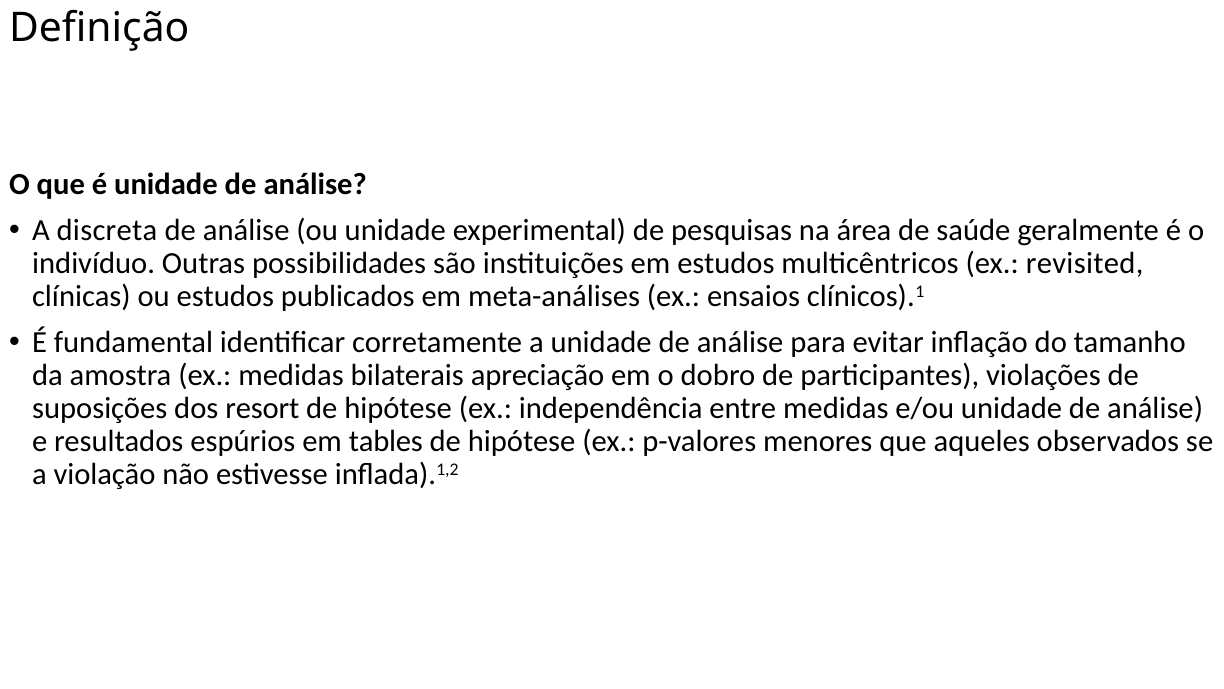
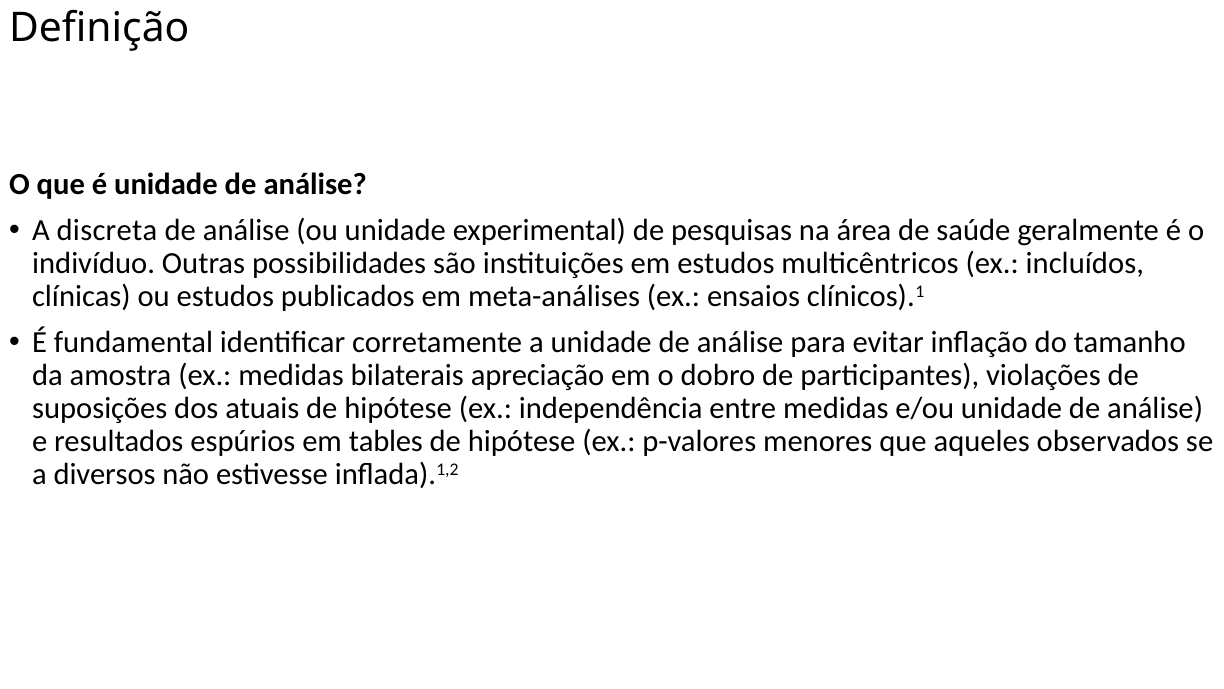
revisited: revisited -> incluídos (1085, 263)
resort: resort -> atuais (262, 408)
violação: violação -> diversos (105, 474)
